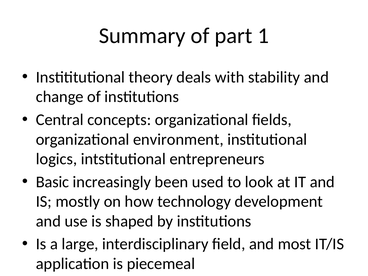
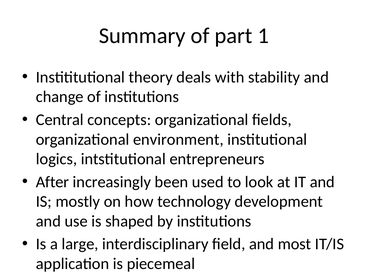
Basic: Basic -> After (53, 182)
